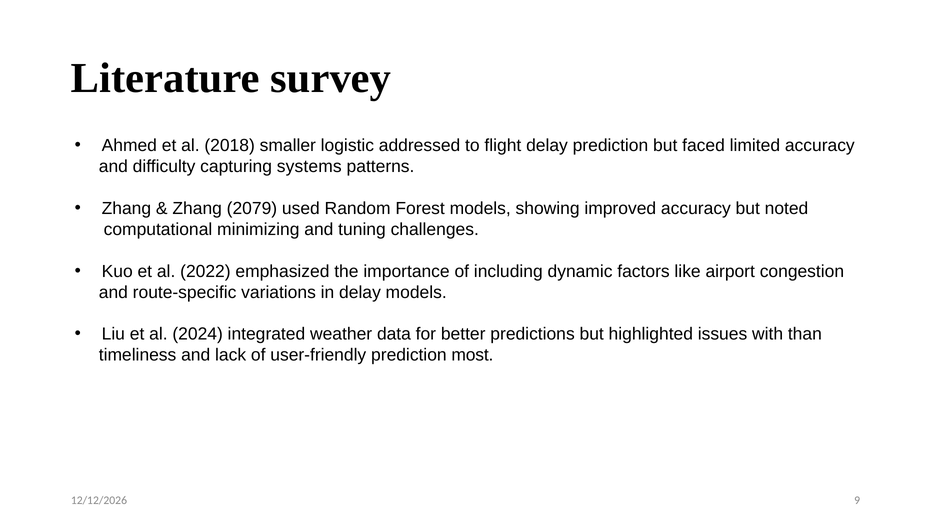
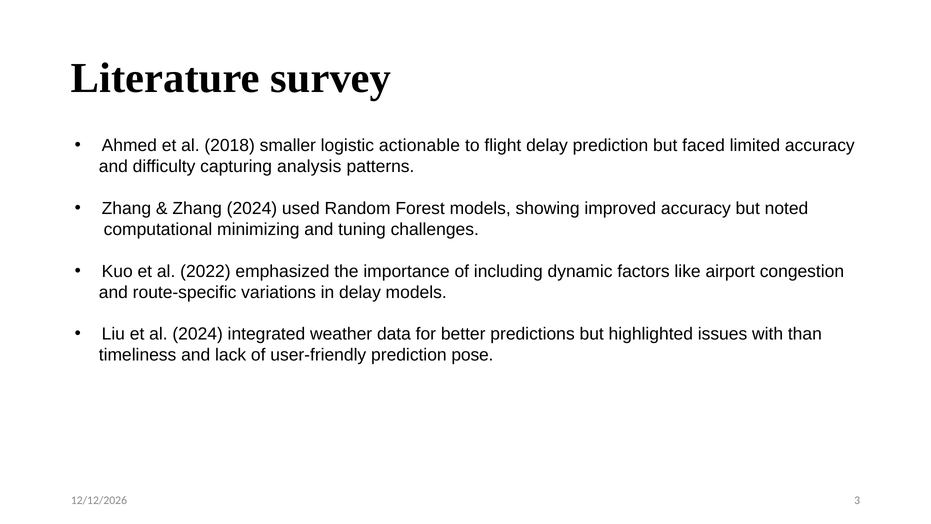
addressed: addressed -> actionable (419, 145)
systems: systems -> analysis (309, 166)
Zhang 2079: 2079 -> 2024 (252, 208)
most: most -> pose (472, 355)
9: 9 -> 3 (857, 500)
